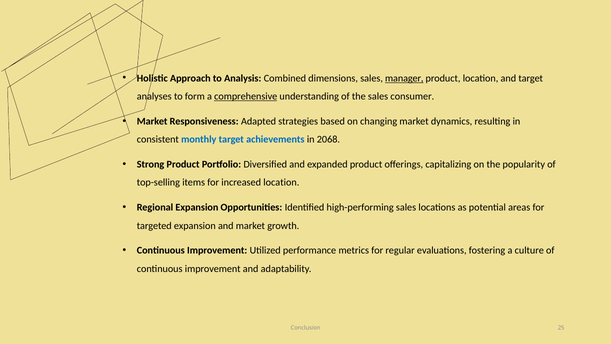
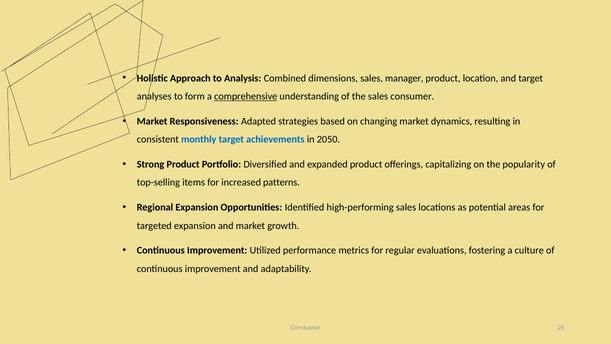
manager underline: present -> none (404, 78)
2068: 2068 -> 2050 (328, 139)
increased location: location -> patterns (281, 182)
